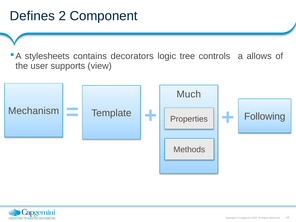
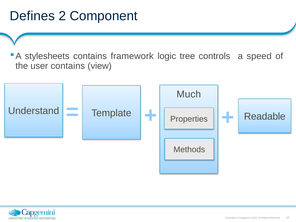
decorators: decorators -> framework (132, 56)
allows: allows -> speed (259, 56)
user supports: supports -> contains (68, 66)
Mechanism: Mechanism -> Understand (34, 111)
Following: Following -> Readable (265, 116)
